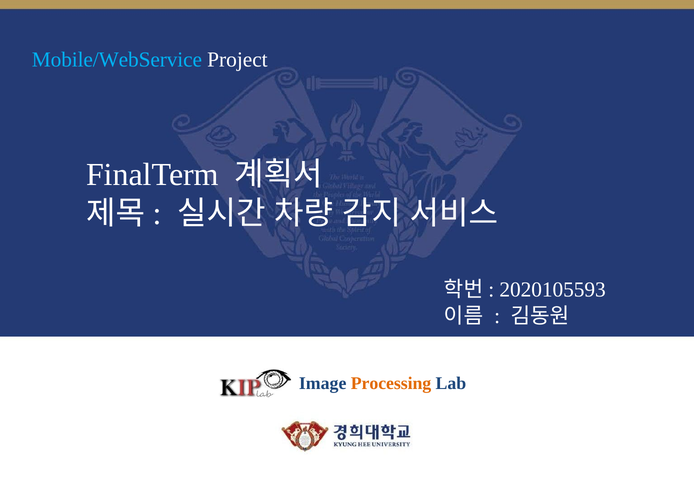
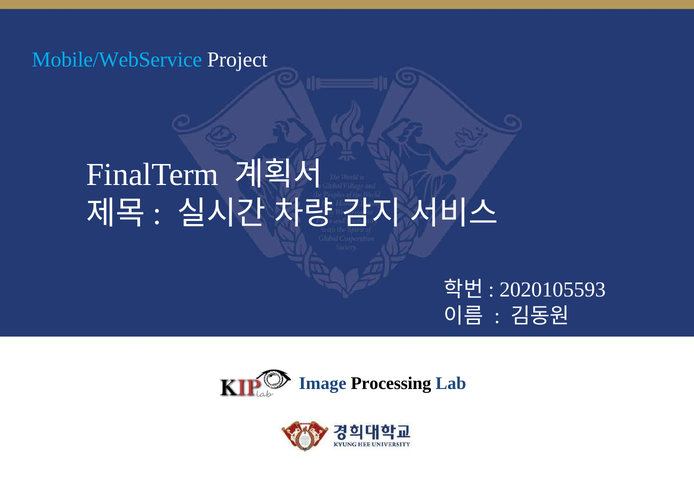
Processing colour: orange -> black (391, 383)
